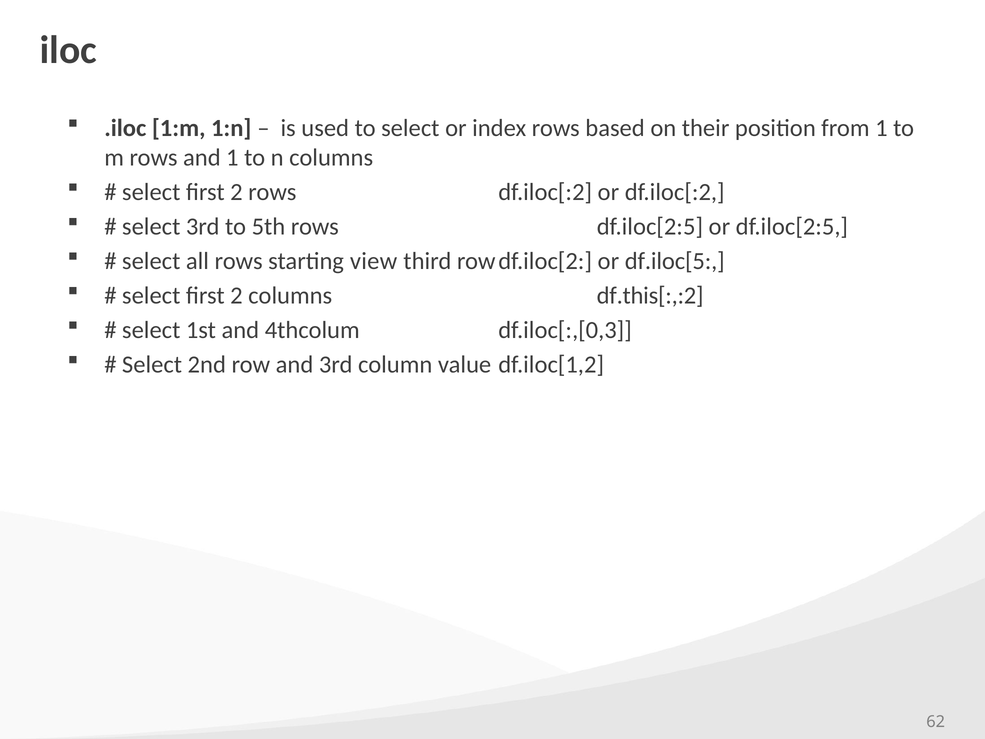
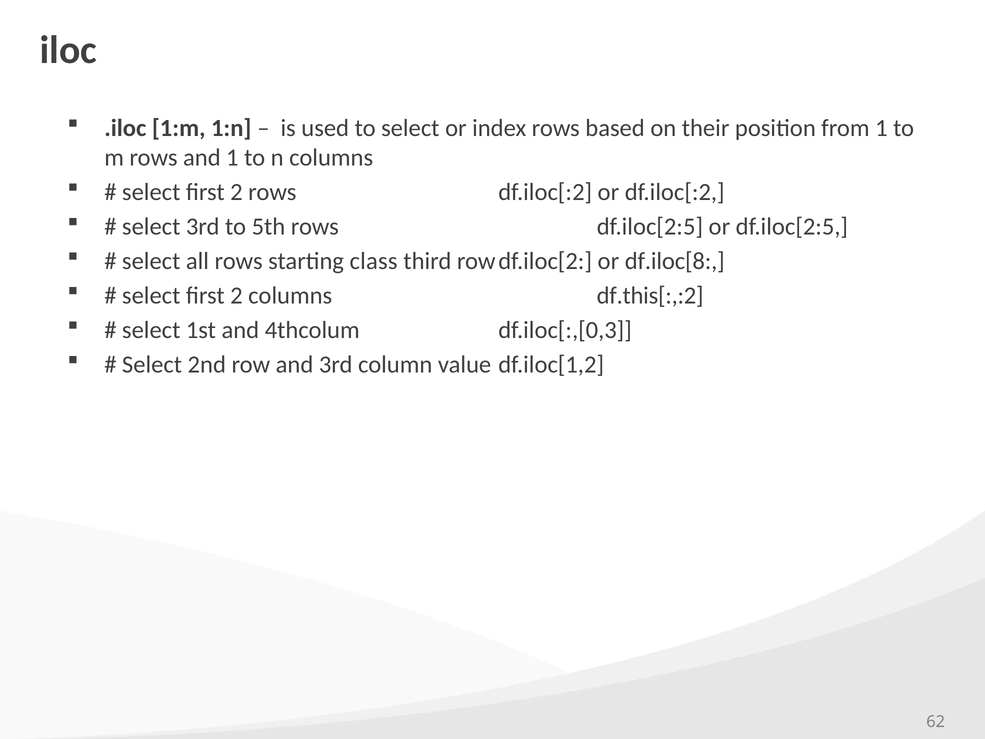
view: view -> class (374, 261)
df.iloc[5: df.iloc[5 -> df.iloc[8 (675, 261)
